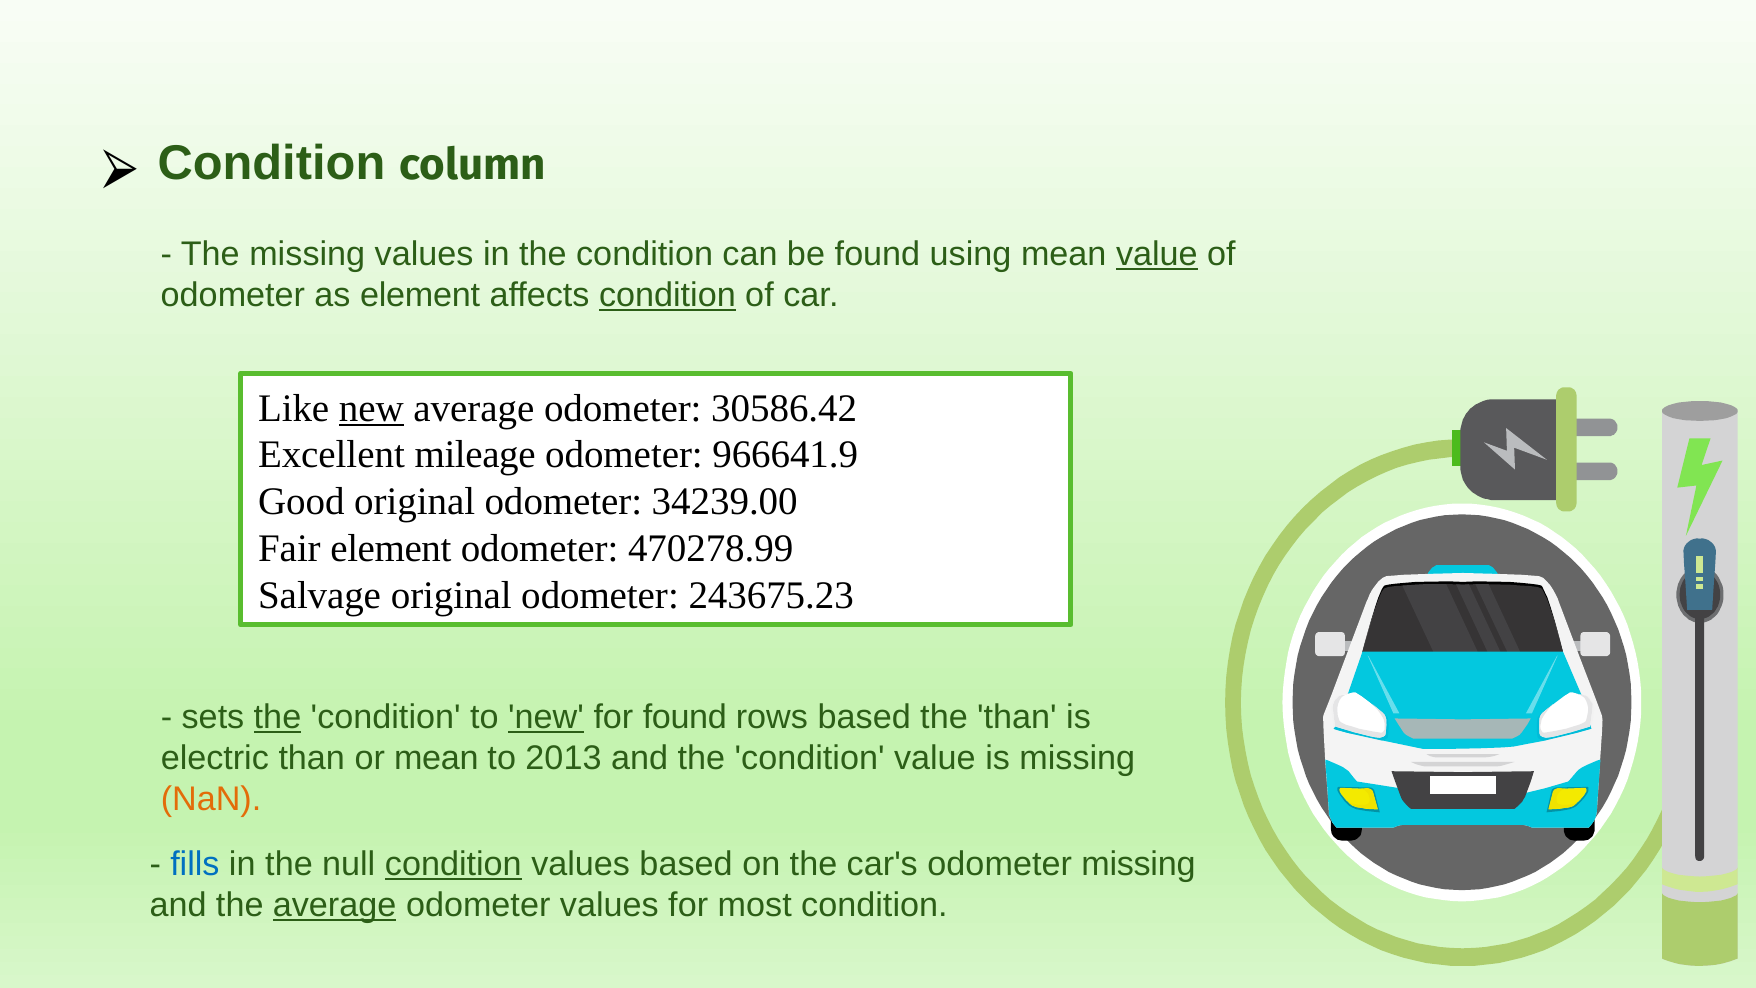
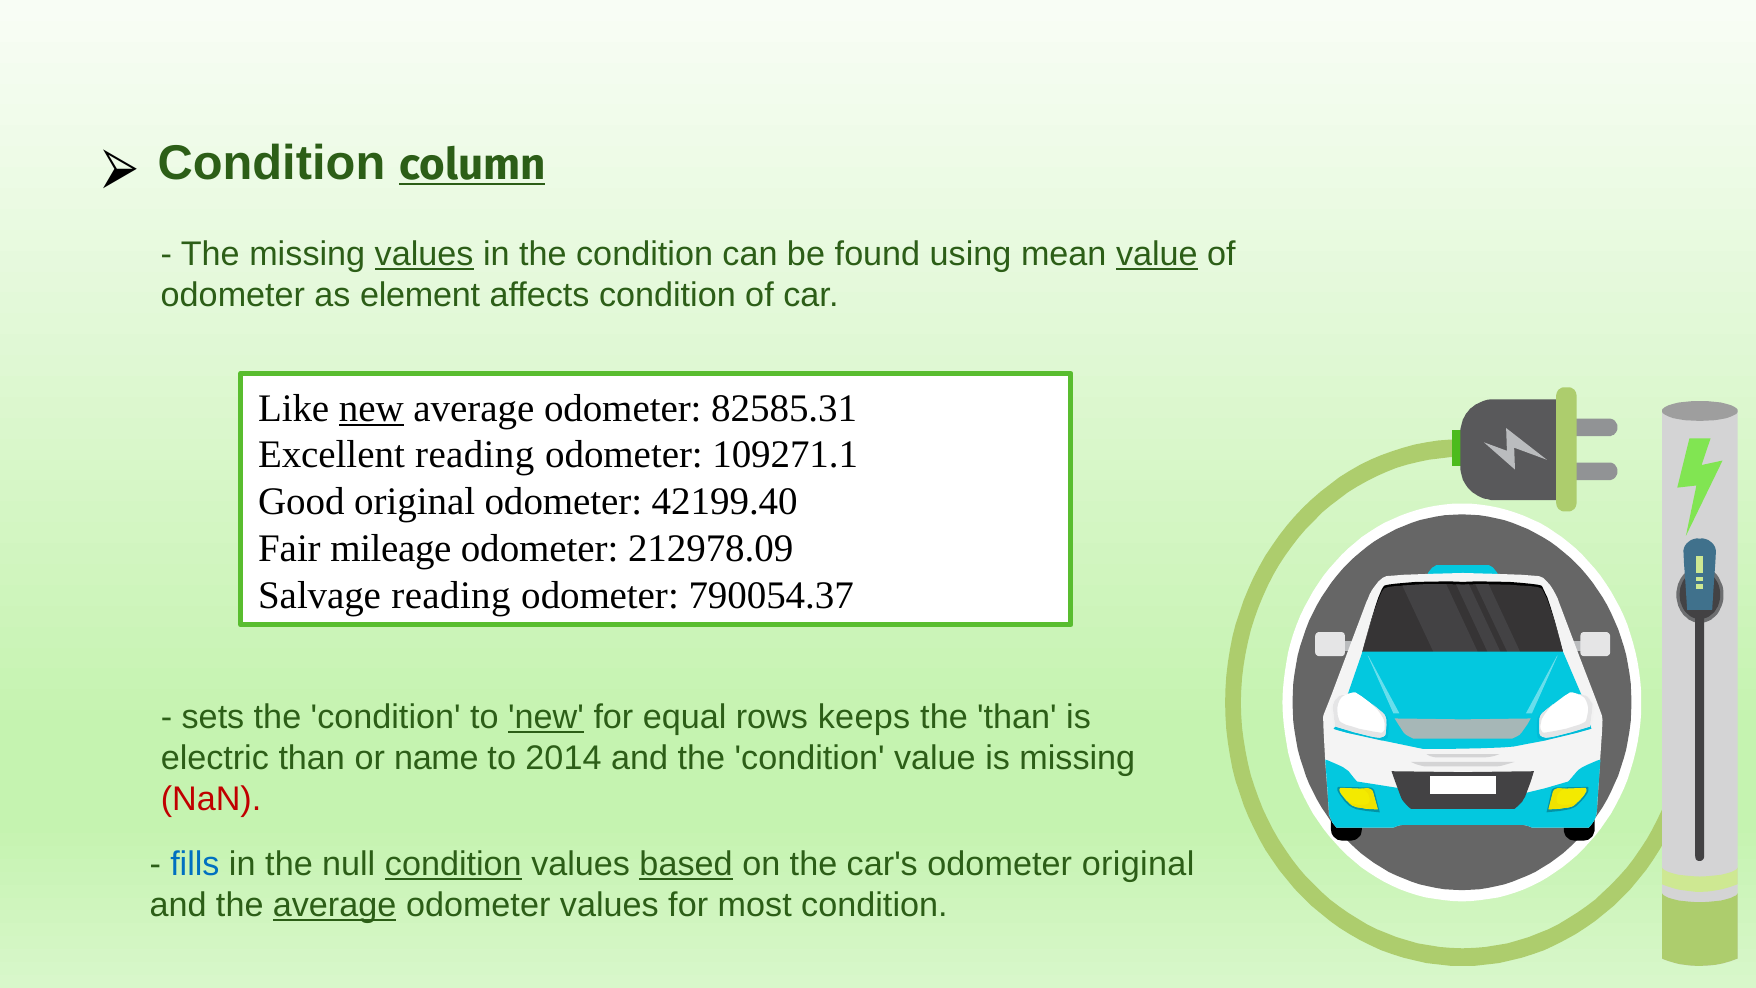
column underline: none -> present (472, 165)
values underline: none -> present (424, 254)
condition underline: present -> none (667, 295)
30586.42: 30586.42 -> 82585.31 (784, 408)
Excellent mileage: mileage -> reading (475, 455)
966641.9: 966641.9 -> 109271.1 (785, 455)
34239.00: 34239.00 -> 42199.40 (725, 502)
Fair element: element -> mileage (391, 548)
470278.99: 470278.99 -> 212978.09 (711, 548)
Salvage original: original -> reading (451, 595)
243675.23: 243675.23 -> 790054.37 (771, 595)
the underline: present -> none (278, 717)
for found: found -> equal (685, 717)
rows based: based -> keeps (864, 717)
or mean: mean -> name (436, 758)
2013: 2013 -> 2014 (564, 758)
NaN colour: orange -> red (211, 799)
based underline: none -> present (686, 864)
odometer missing: missing -> original (1138, 864)
